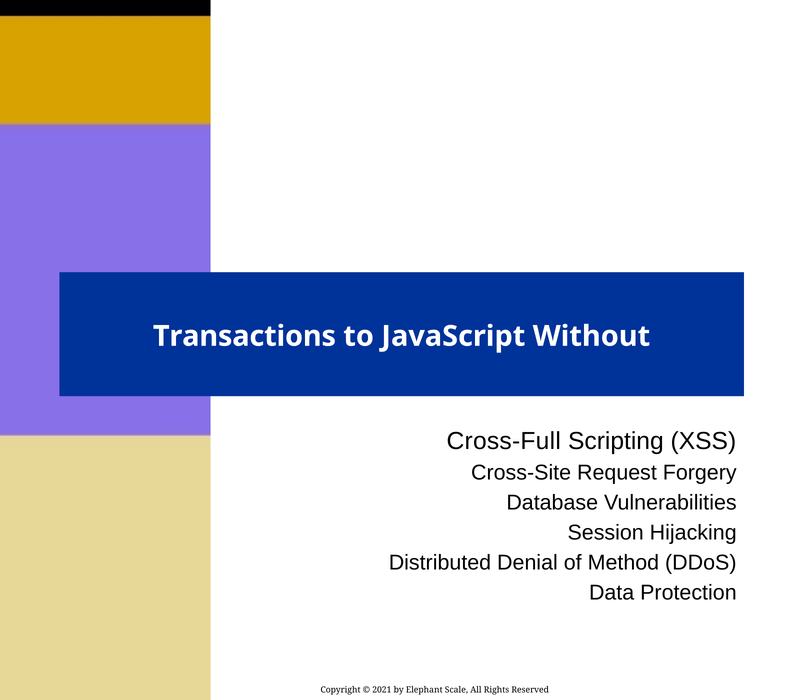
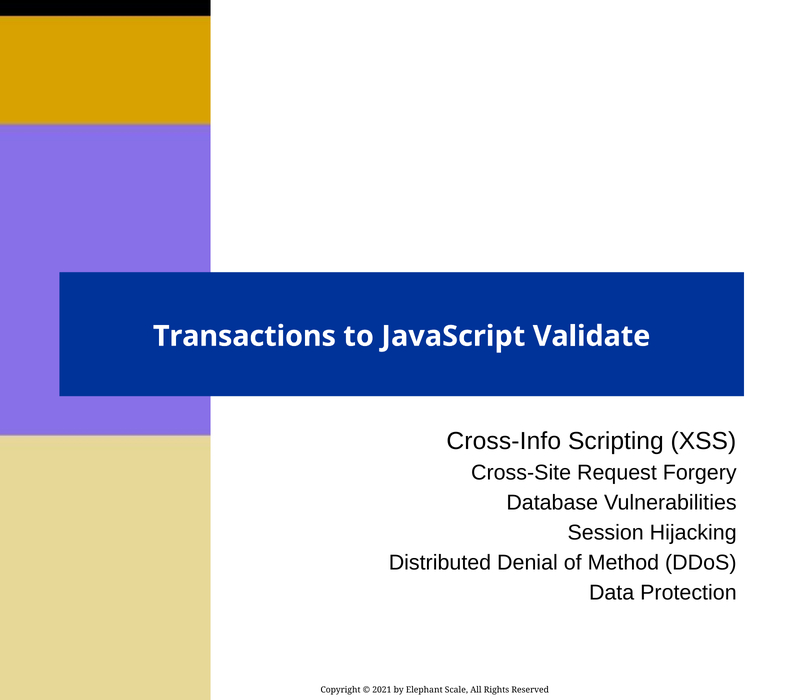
Without: Without -> Validate (592, 336)
Cross-Full: Cross-Full -> Cross-Info (504, 441)
